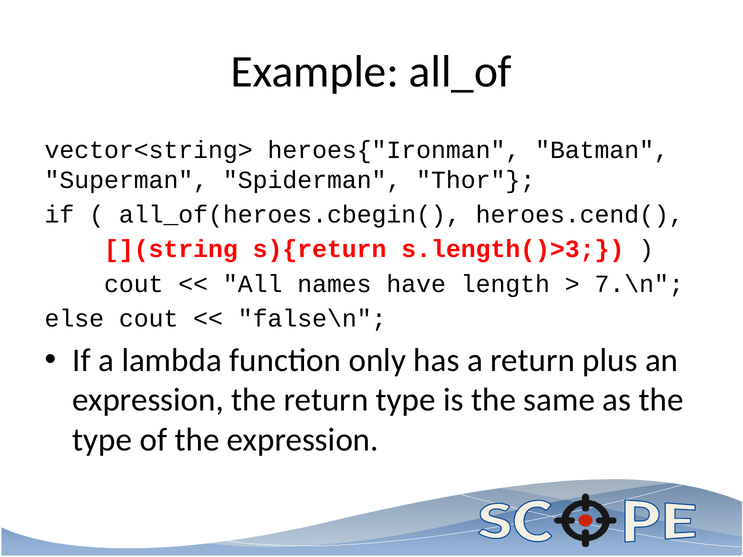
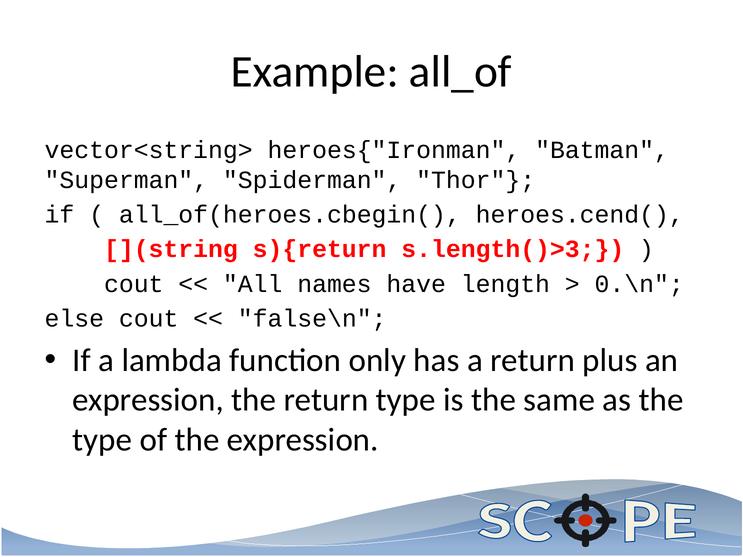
7.\n: 7.\n -> 0.\n (639, 284)
